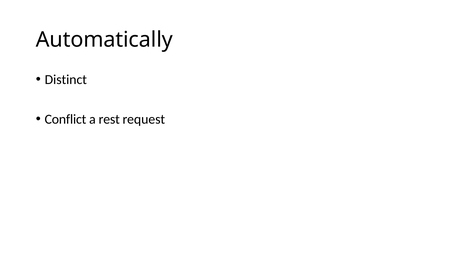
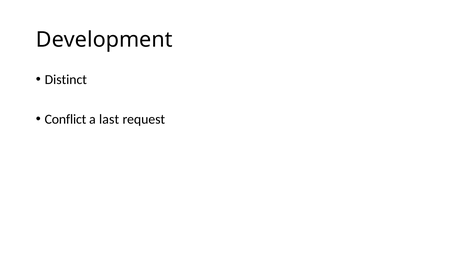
Automatically: Automatically -> Development (104, 40)
rest: rest -> last (109, 119)
